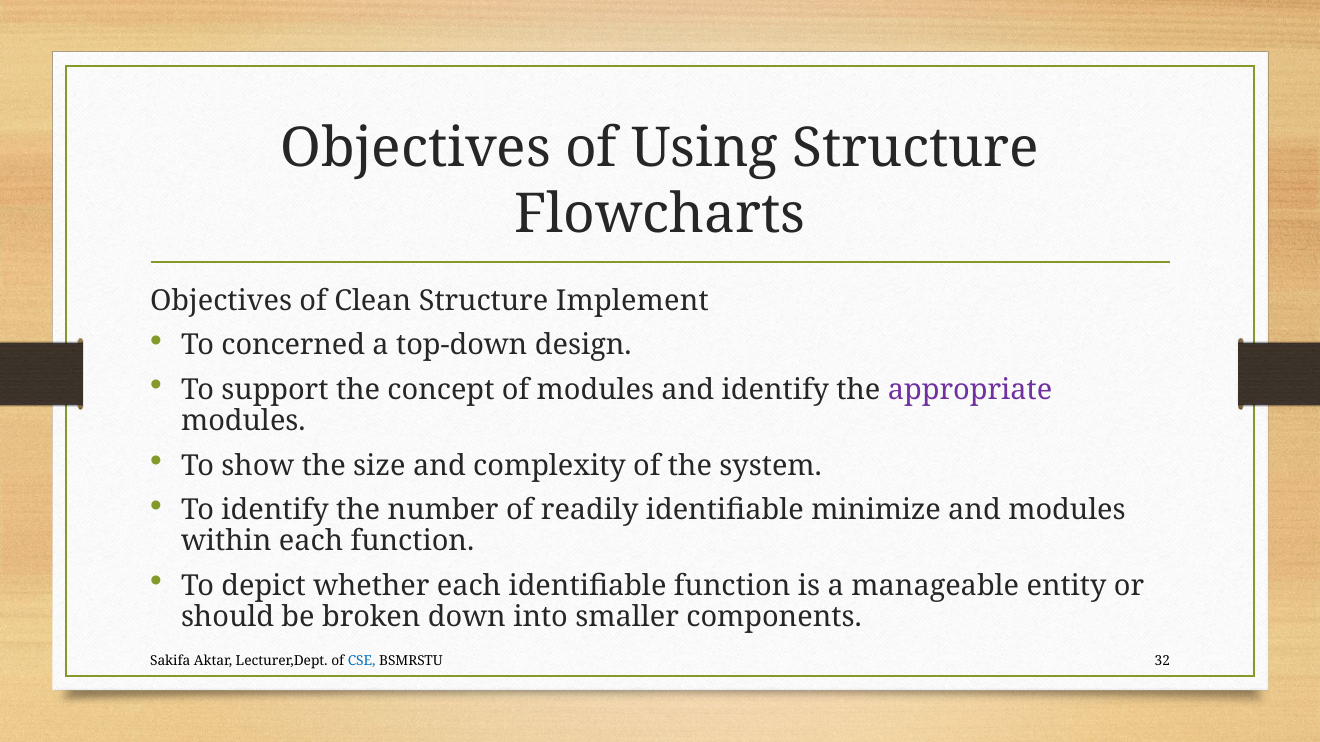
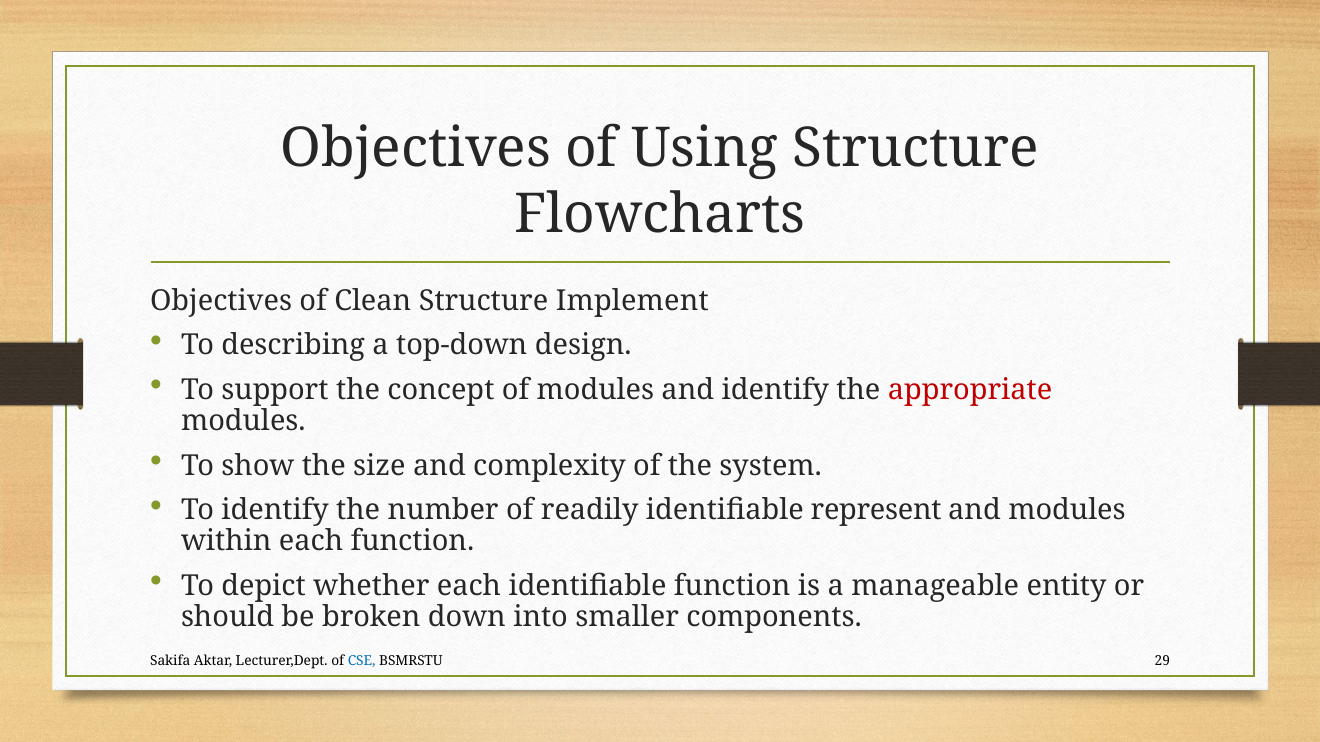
concerned: concerned -> describing (293, 346)
appropriate colour: purple -> red (970, 390)
minimize: minimize -> represent (876, 510)
32: 32 -> 29 (1162, 661)
